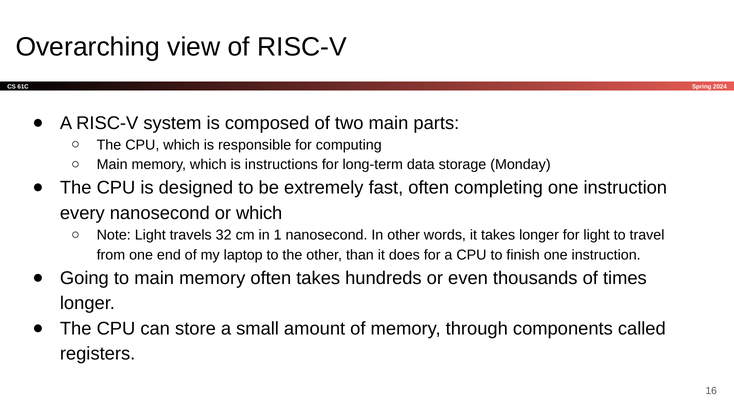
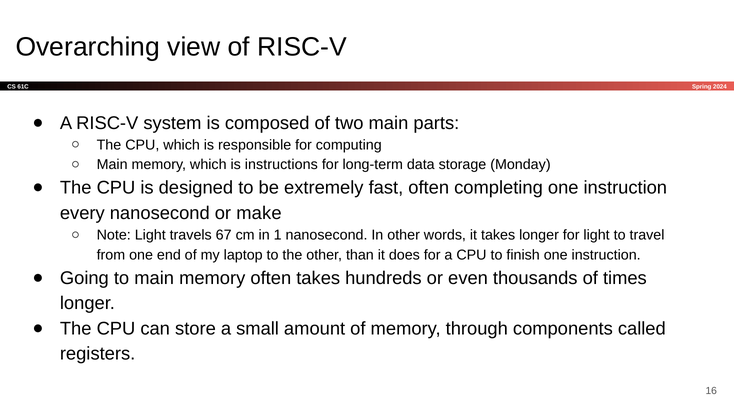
or which: which -> make (259, 213)
32: 32 -> 67 (224, 235)
